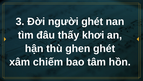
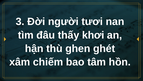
người ghét: ghét -> tươi (92, 21)
